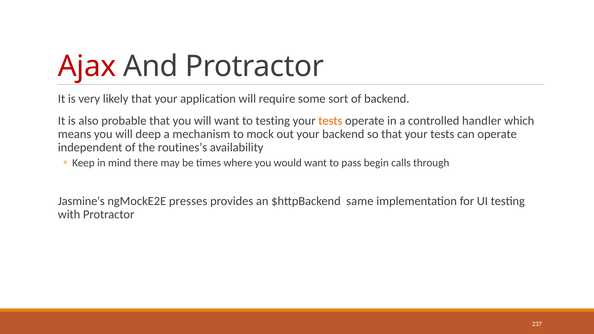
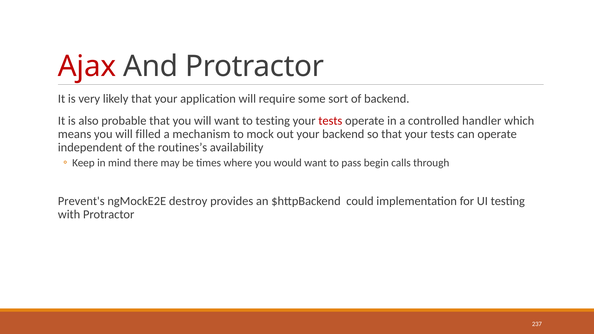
tests colour: orange -> red (330, 121)
deep: deep -> filled (148, 134)
Jasmine's: Jasmine's -> Prevent's (81, 201)
presses: presses -> destroy (188, 201)
same: same -> could (360, 201)
